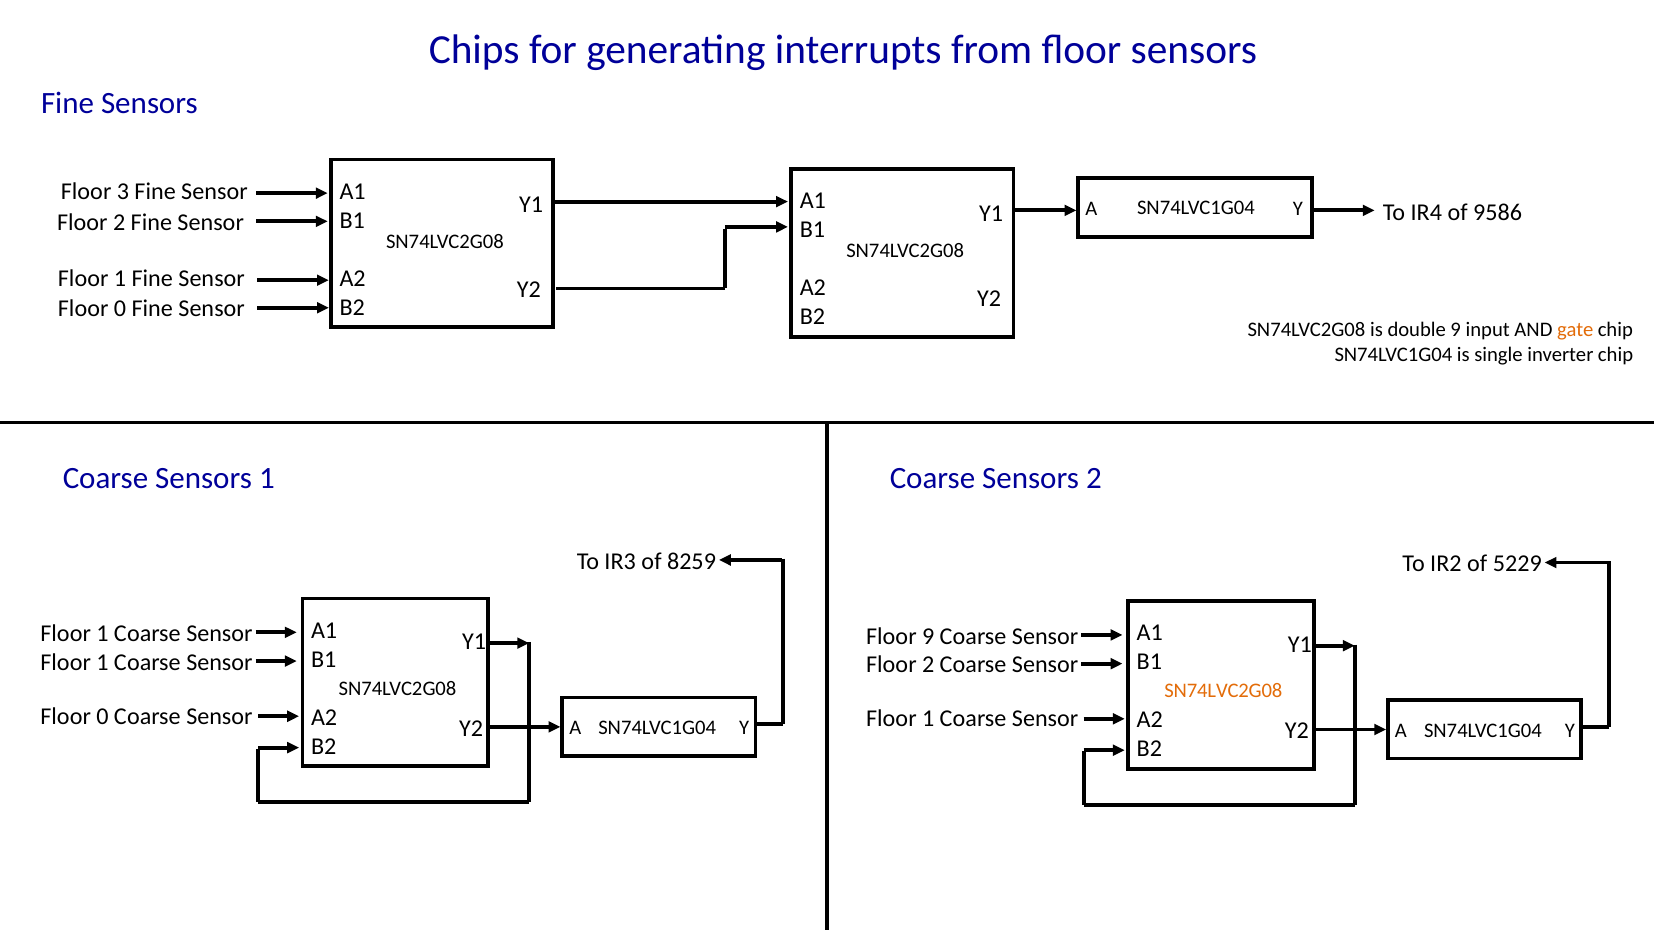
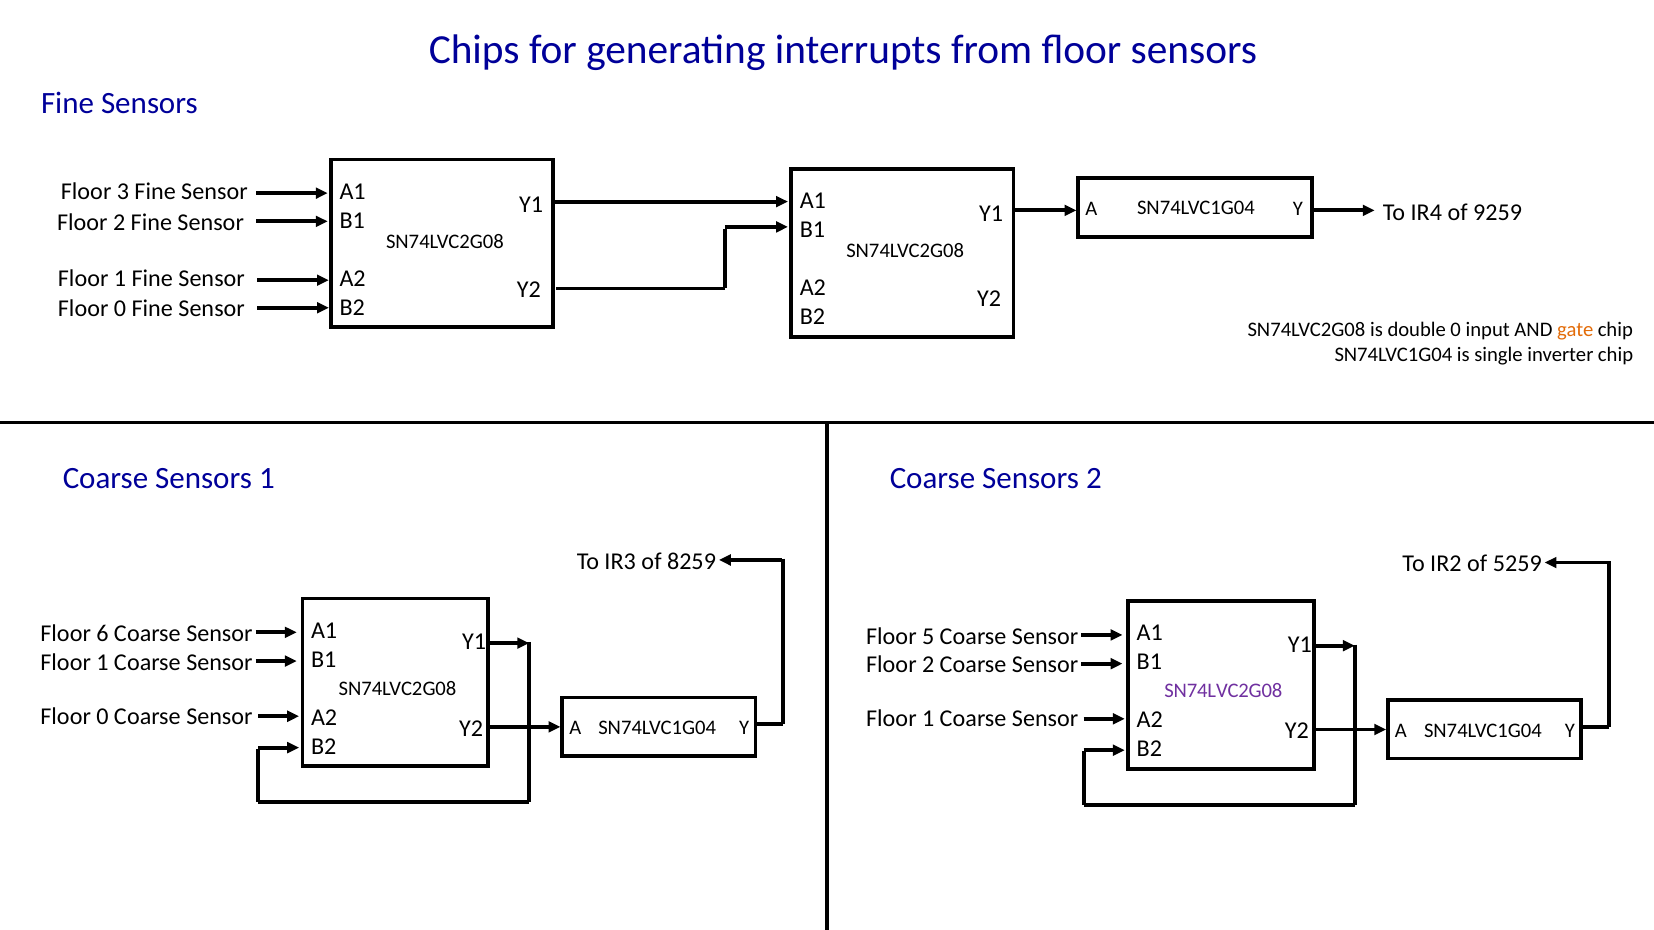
9586: 9586 -> 9259 (1498, 213)
double 9: 9 -> 0 (1456, 330)
5229: 5229 -> 5259 (1517, 564)
1: 1 -> 6 (102, 634)
Floor 9: 9 -> 5 (928, 637)
SN74LVC2G08 colour: orange -> purple (1223, 691)
